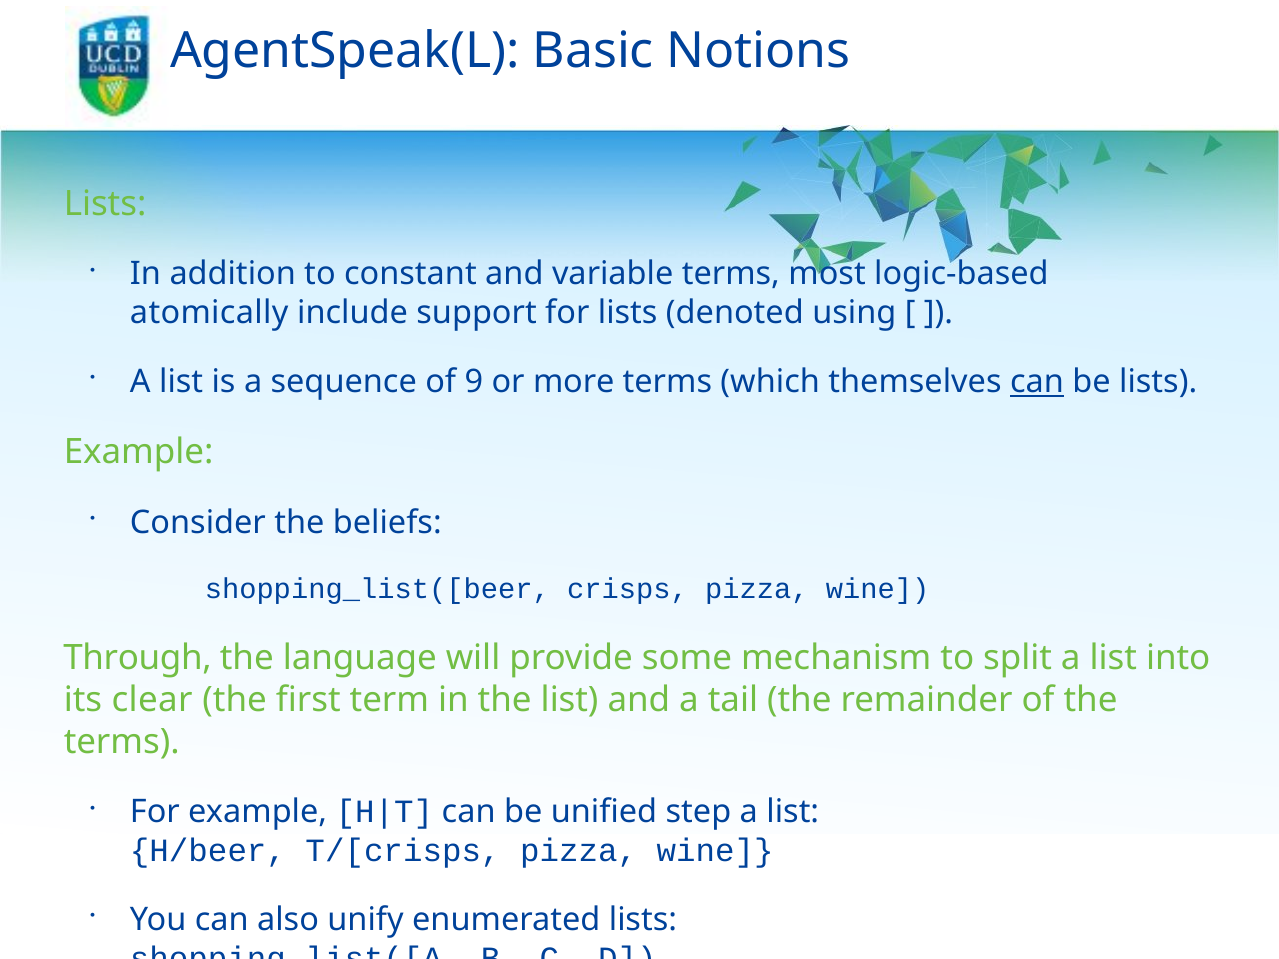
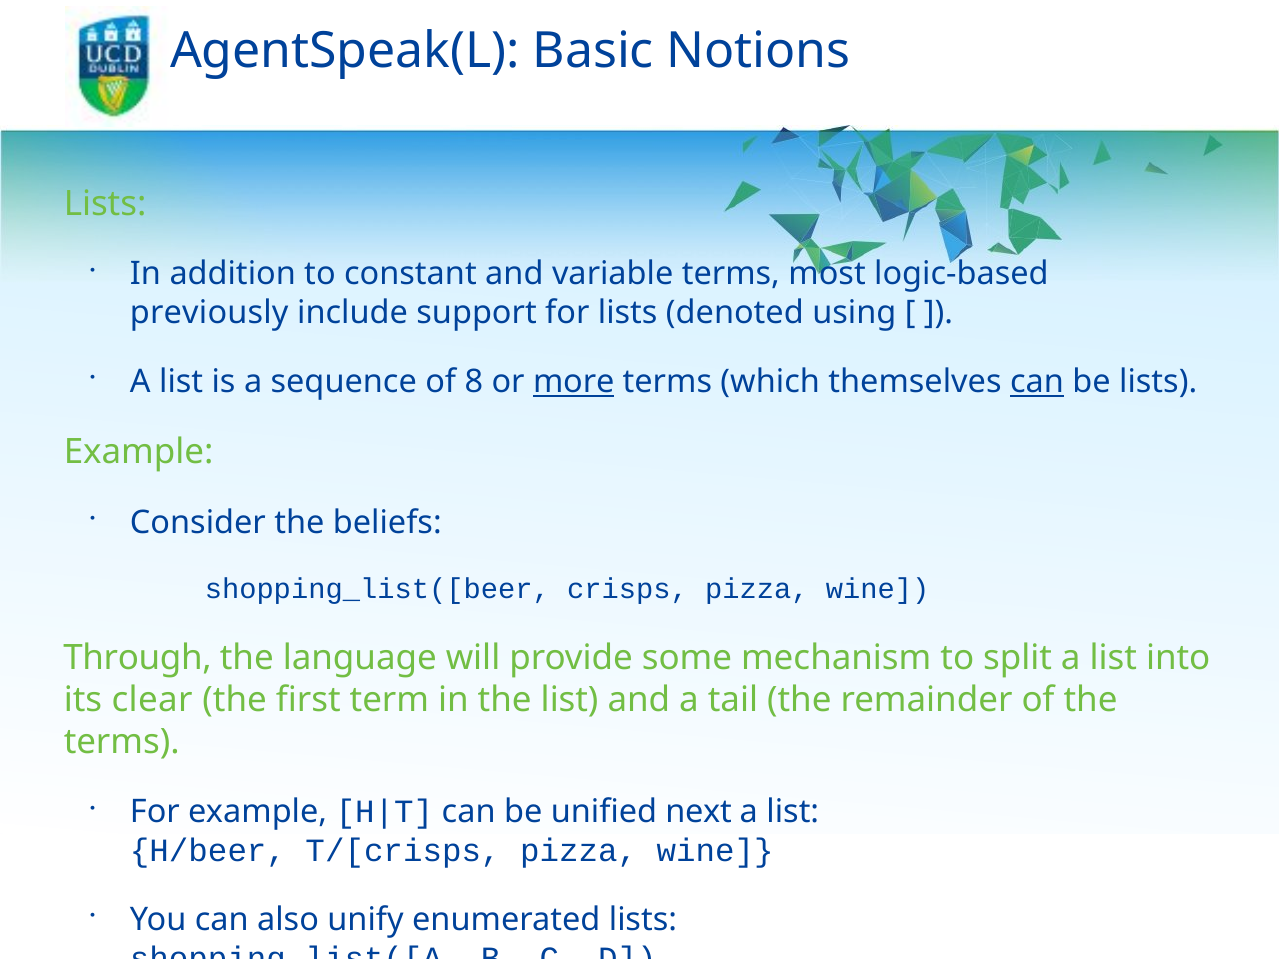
atomically: atomically -> previously (209, 313)
9: 9 -> 8 (474, 382)
more underline: none -> present (574, 382)
step: step -> next (699, 812)
